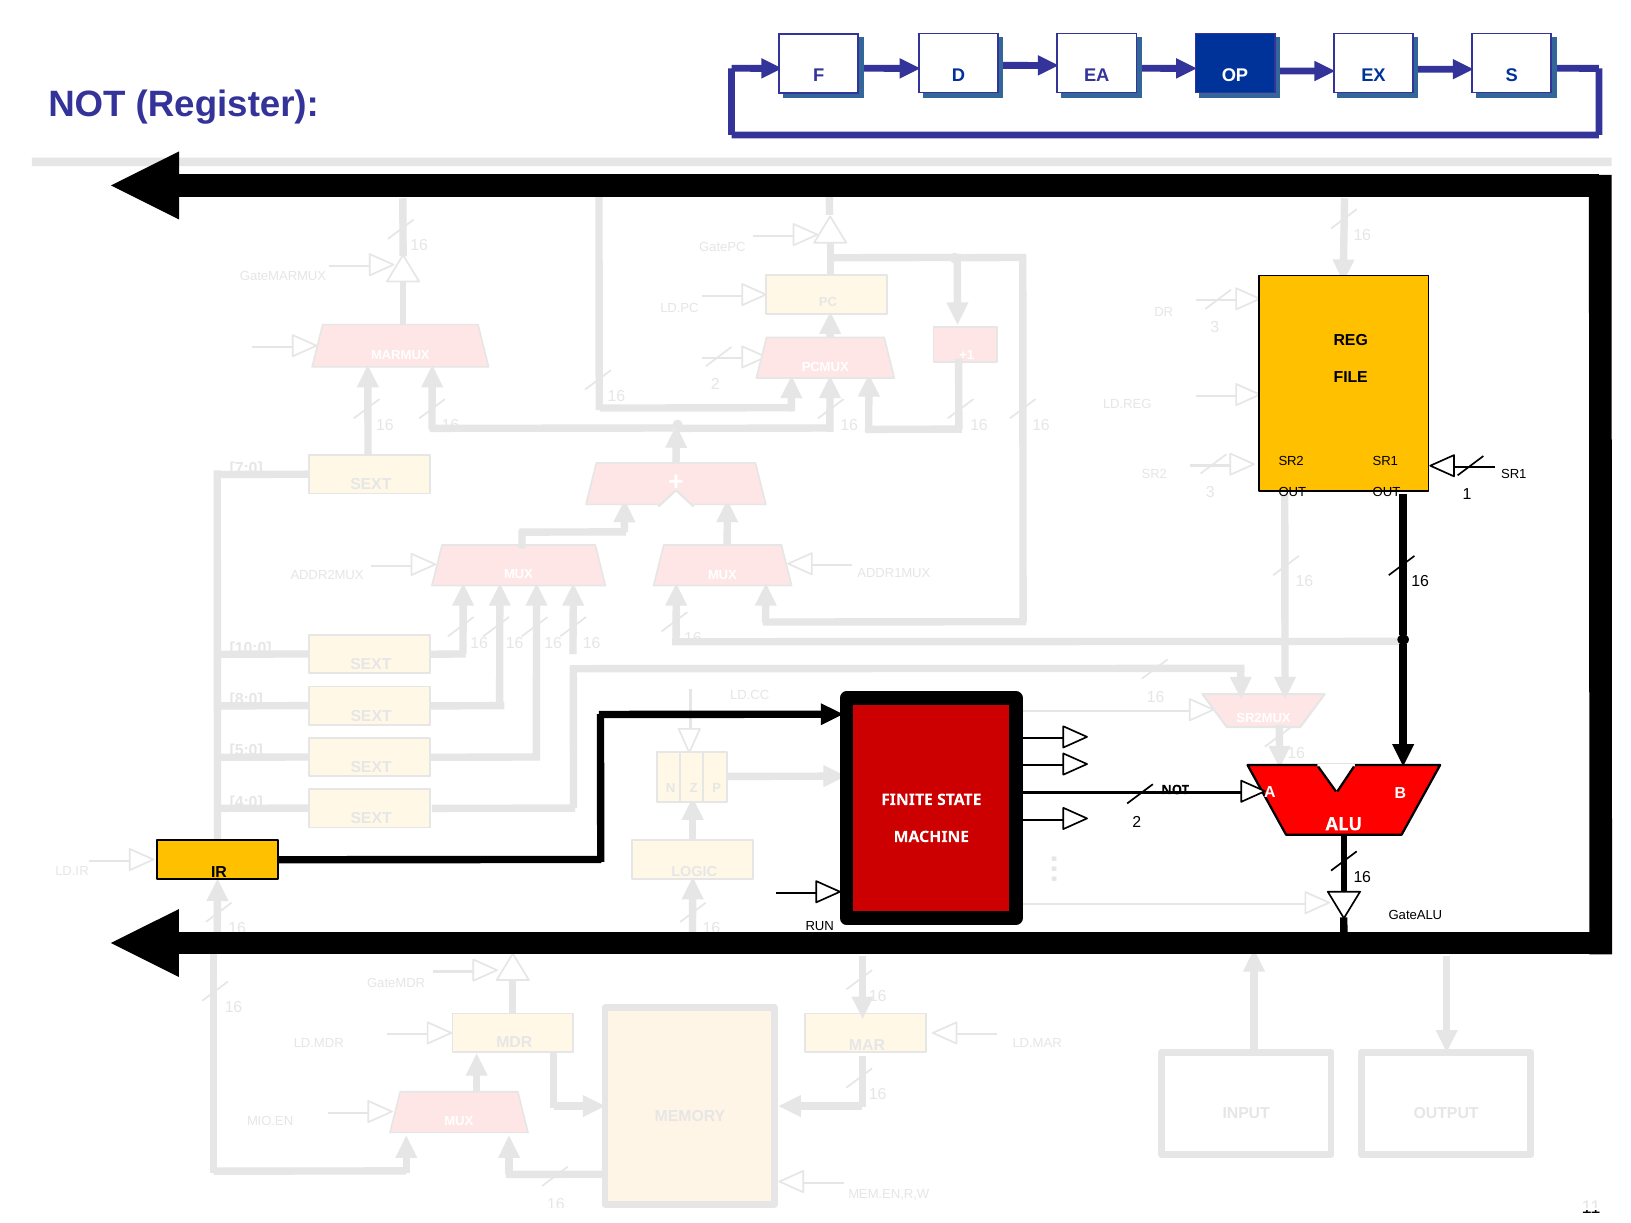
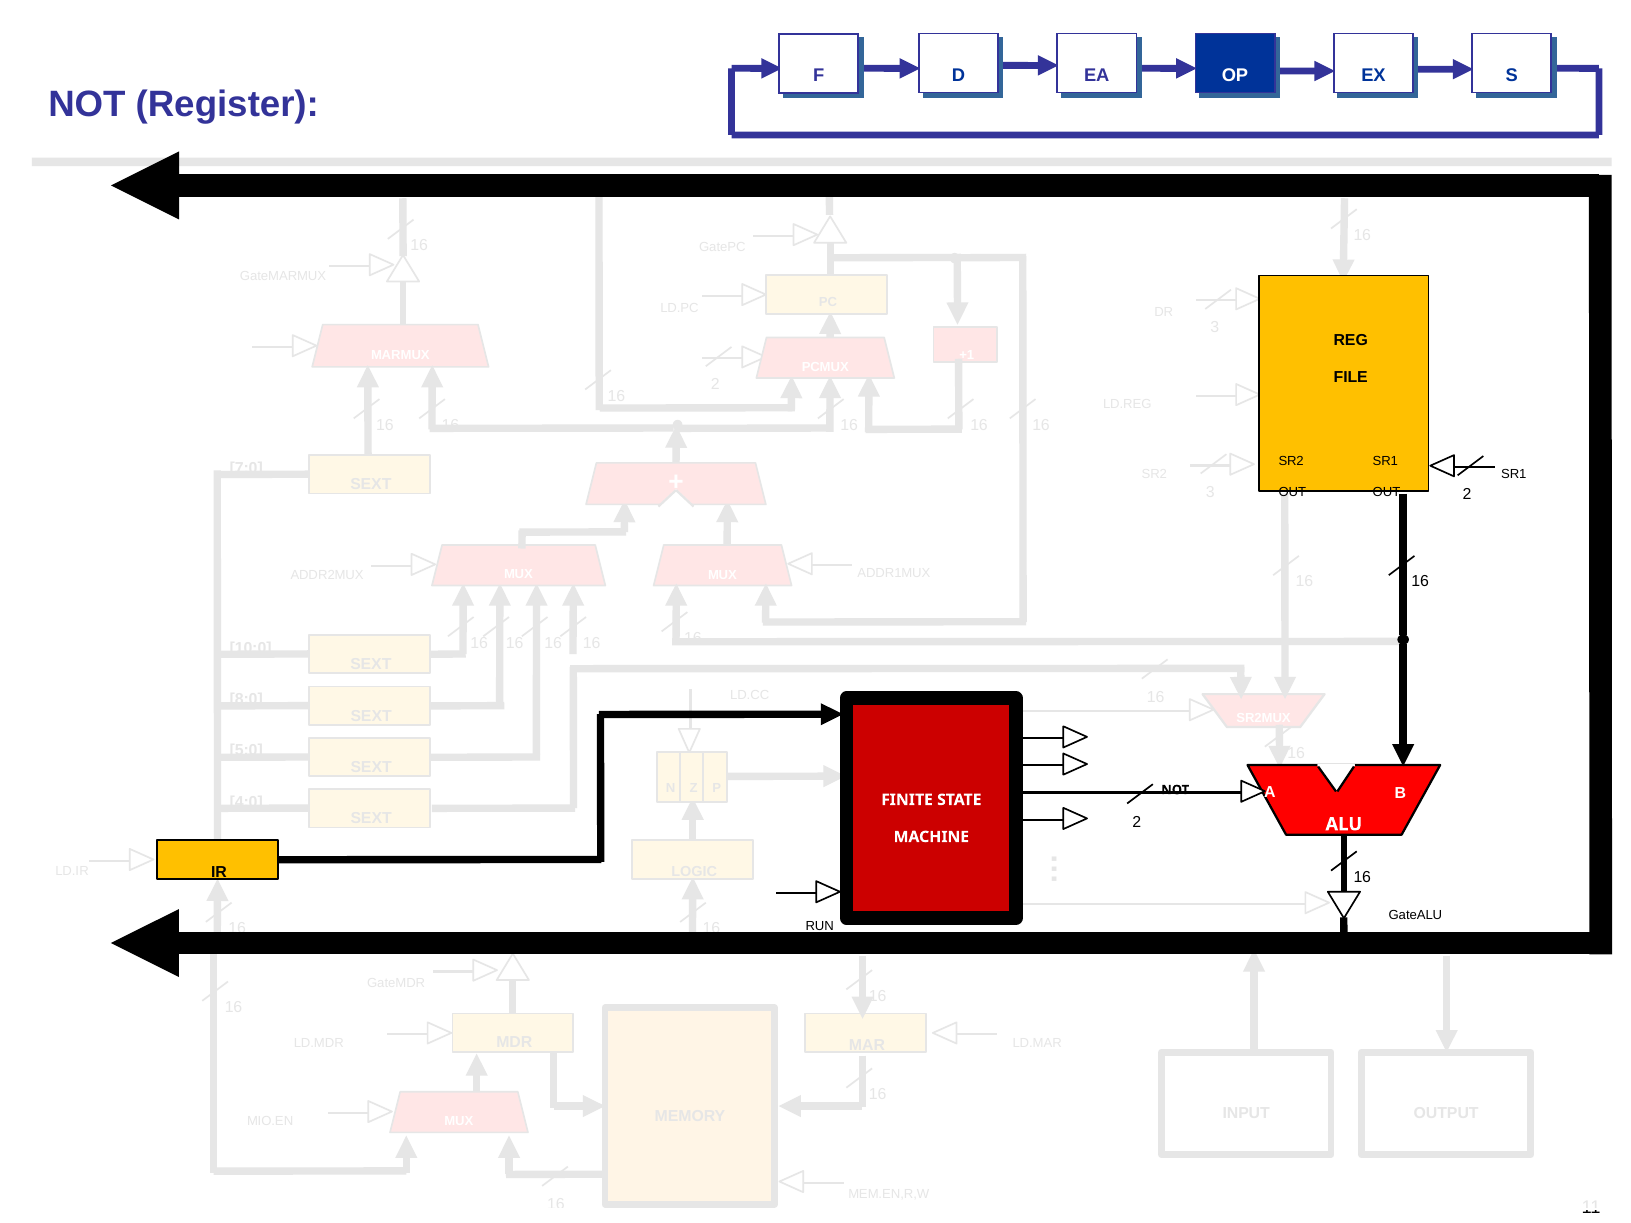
OUT 1: 1 -> 2 (1467, 494)
